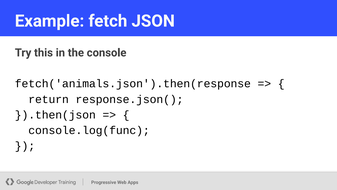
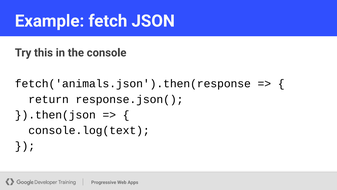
console.log(func: console.log(func -> console.log(text (89, 130)
